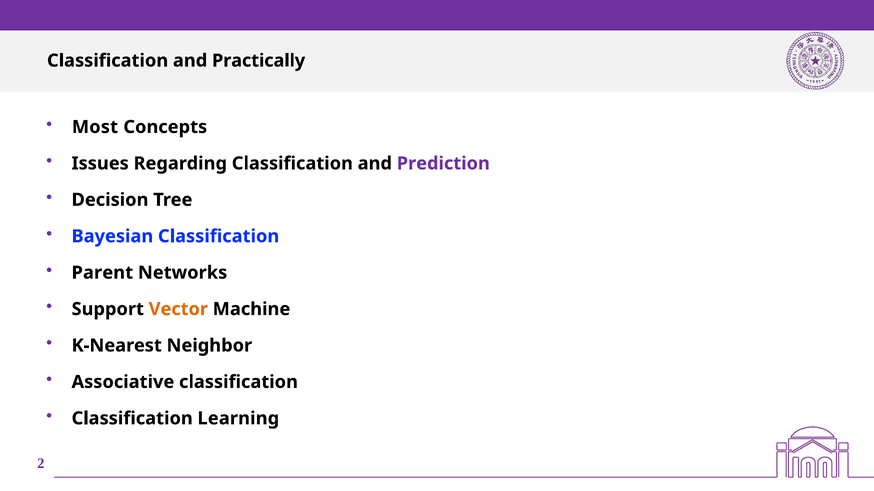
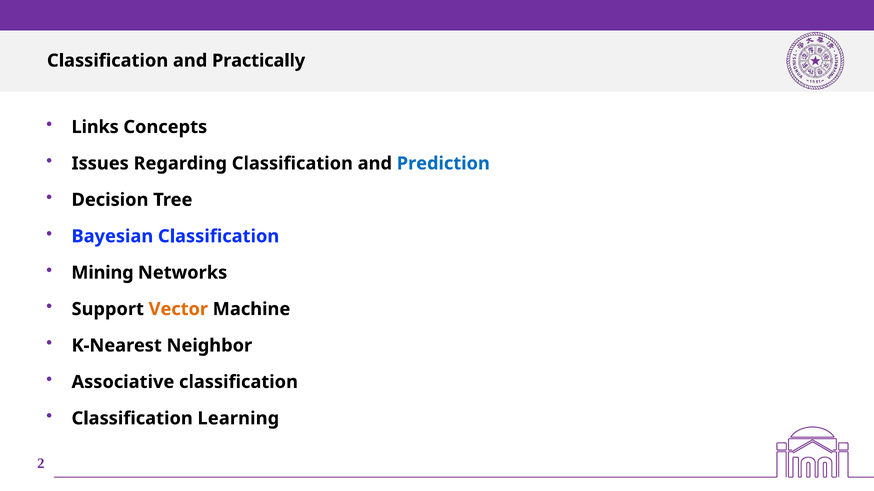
Most: Most -> Links (95, 127)
Prediction colour: purple -> blue (443, 164)
Parent: Parent -> Mining (103, 273)
